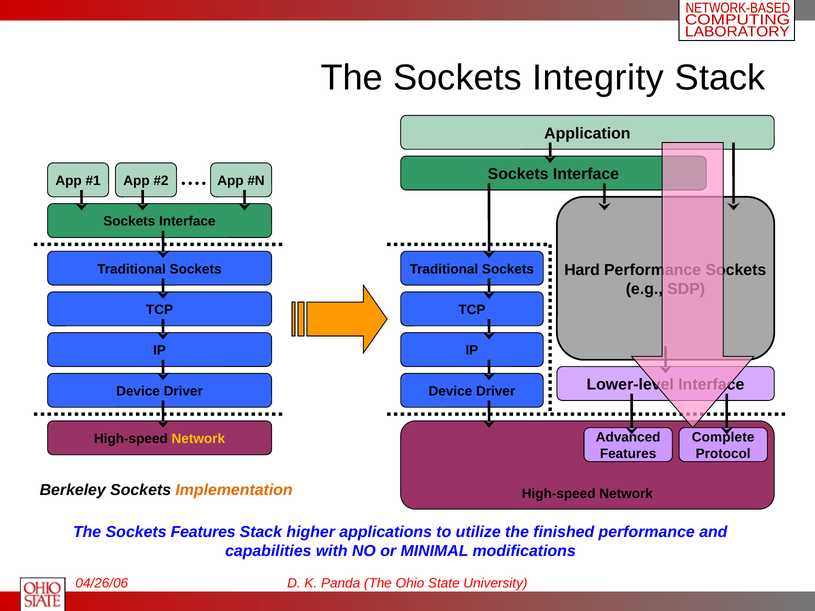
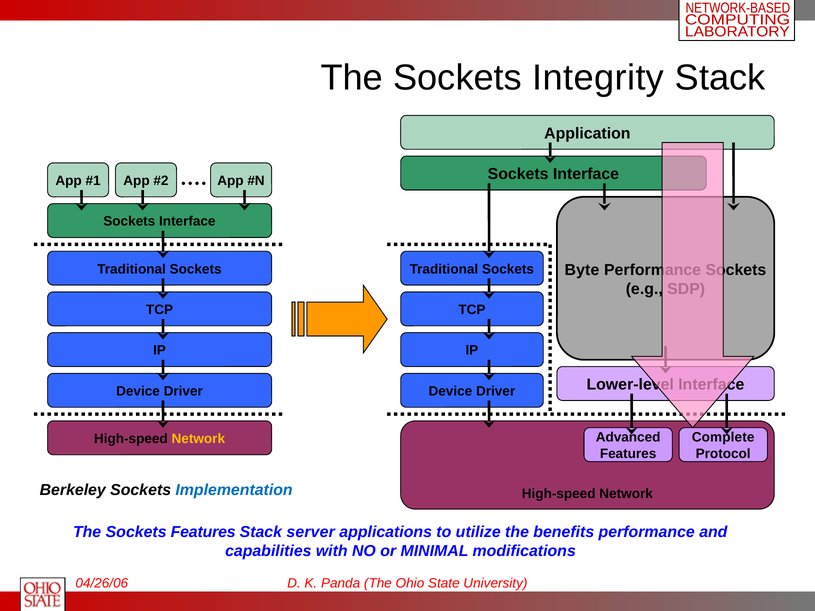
Hard: Hard -> Byte (582, 270)
Implementation colour: orange -> blue (234, 490)
higher: higher -> server (311, 532)
finished: finished -> benefits (564, 532)
